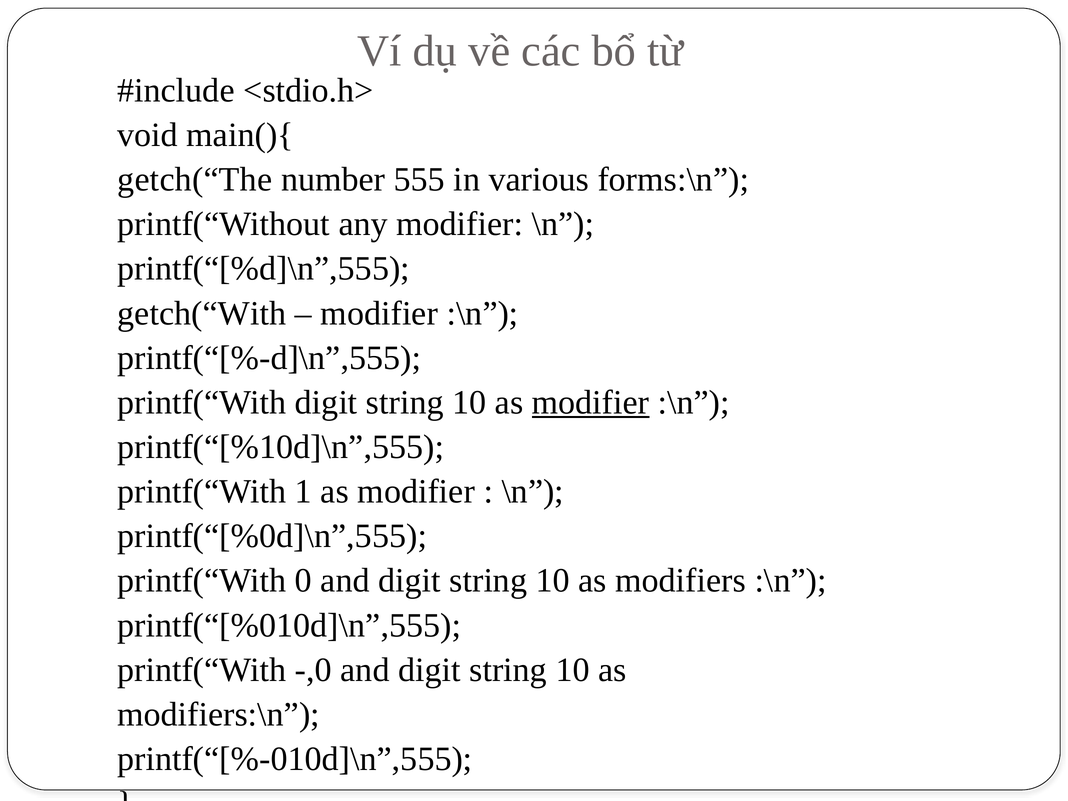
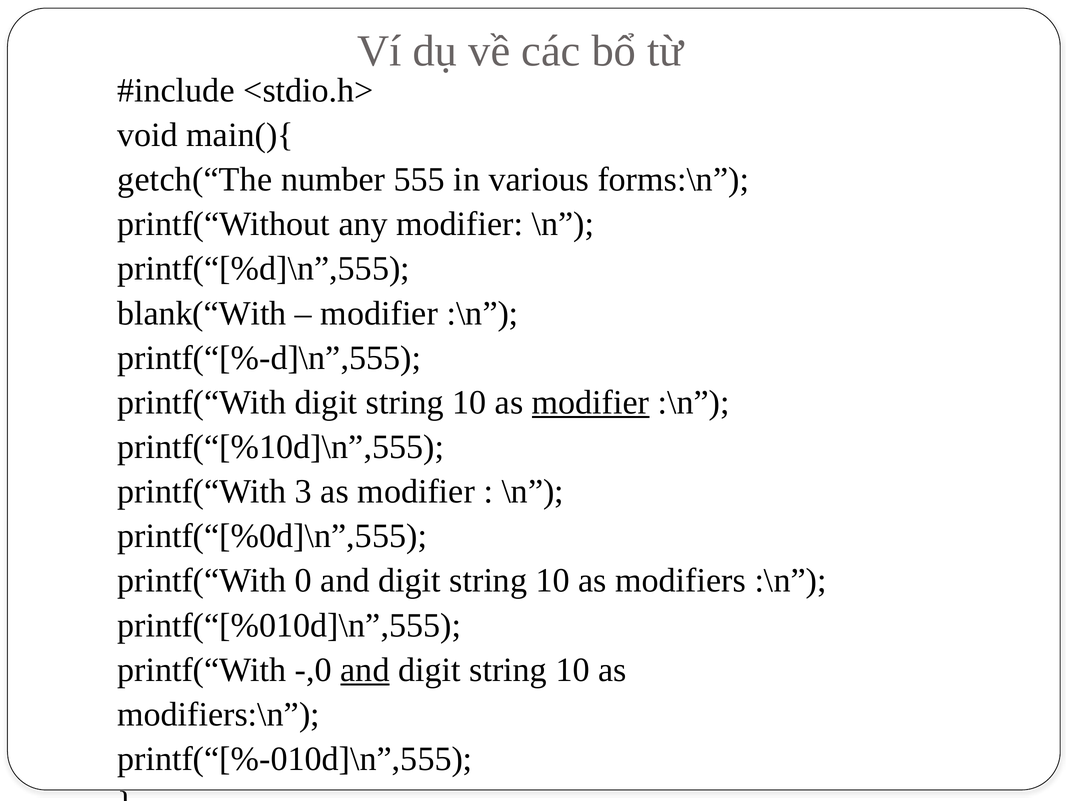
getch(“With: getch(“With -> blank(“With (202, 313)
1: 1 -> 3 (303, 492)
and underline: none -> present (365, 670)
